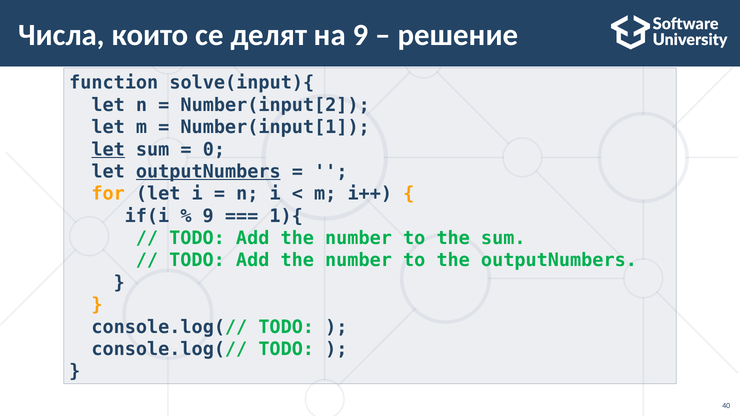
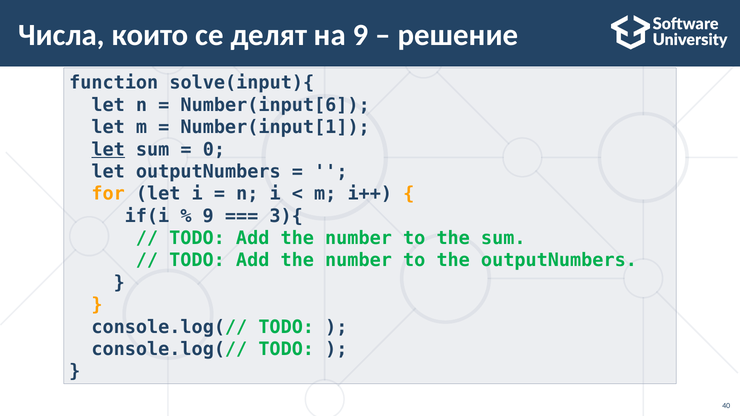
Number(input[2: Number(input[2 -> Number(input[6 (275, 105)
outputNumbers underline: present -> none (208, 172)
1){: 1){ -> 3){ (286, 216)
